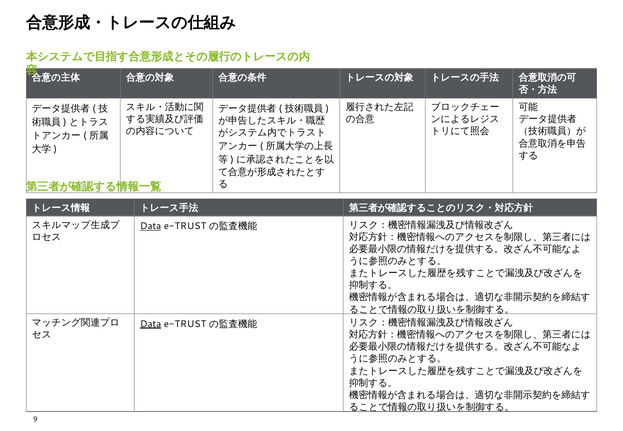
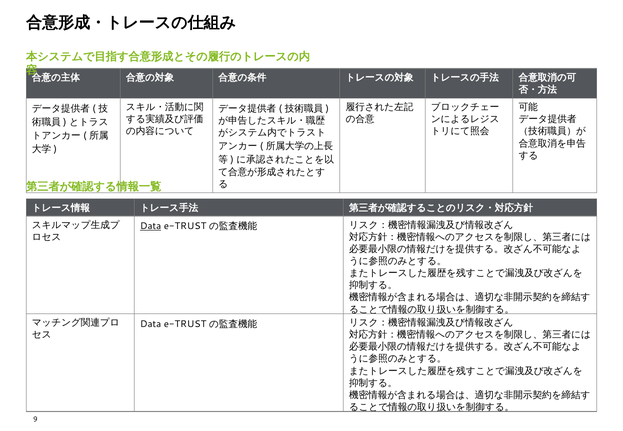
Data underline: present -> none (151, 324)
